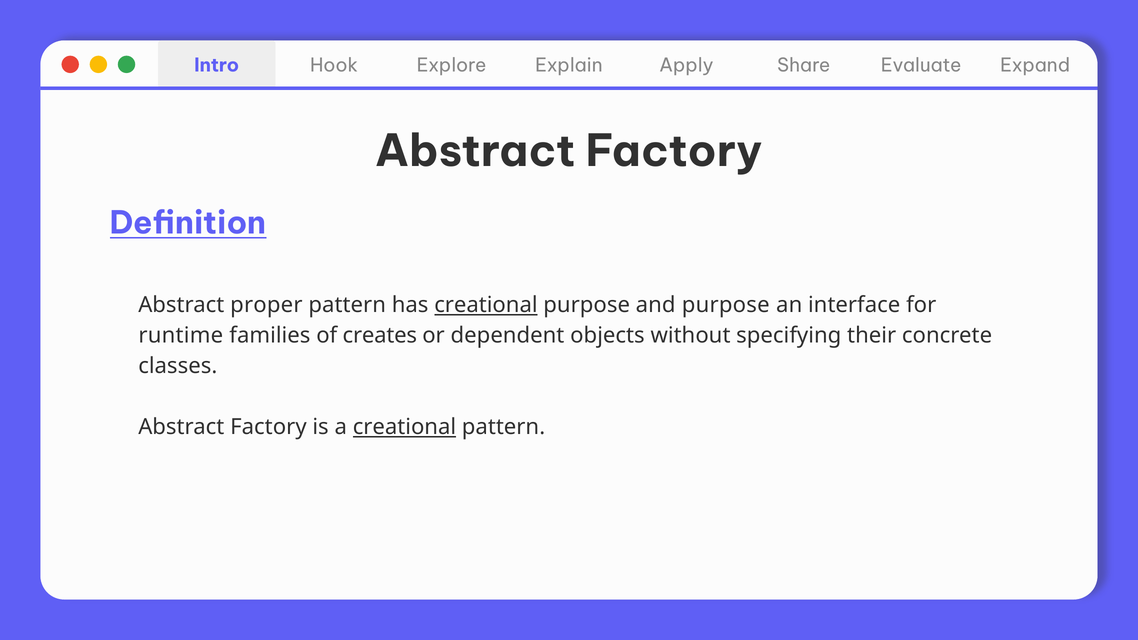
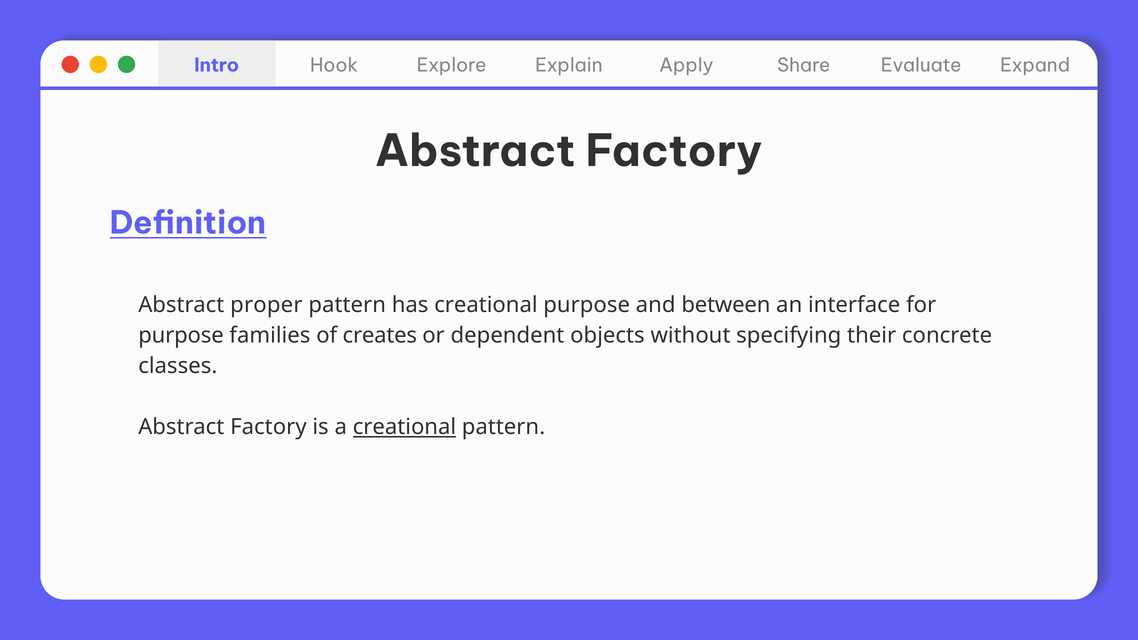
creational underline: present -> none (486, 305)
and purpose: purpose -> between (726, 305)
runtime: runtime -> purpose (181, 336)
